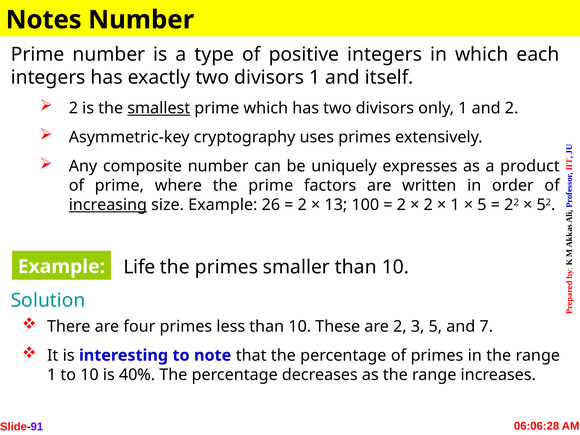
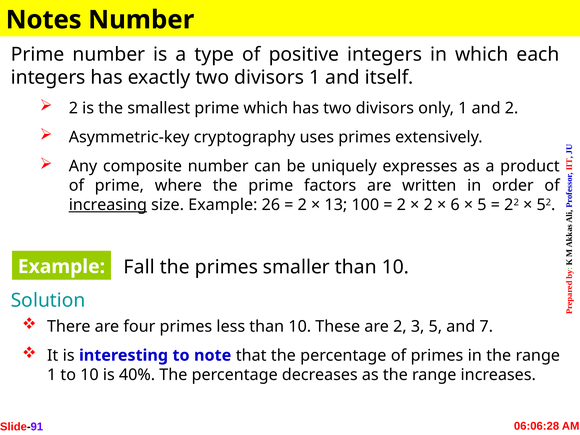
smallest underline: present -> none (159, 108)
1: 1 -> 6 (455, 205)
Life: Life -> Fall (139, 267)
